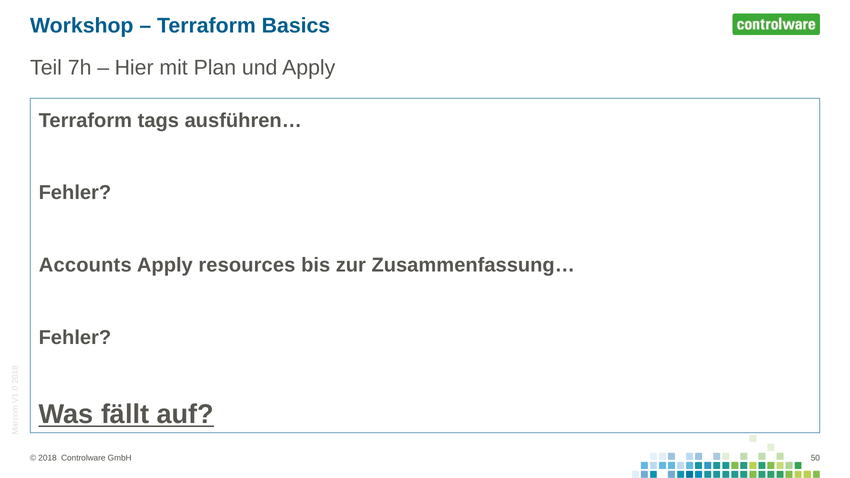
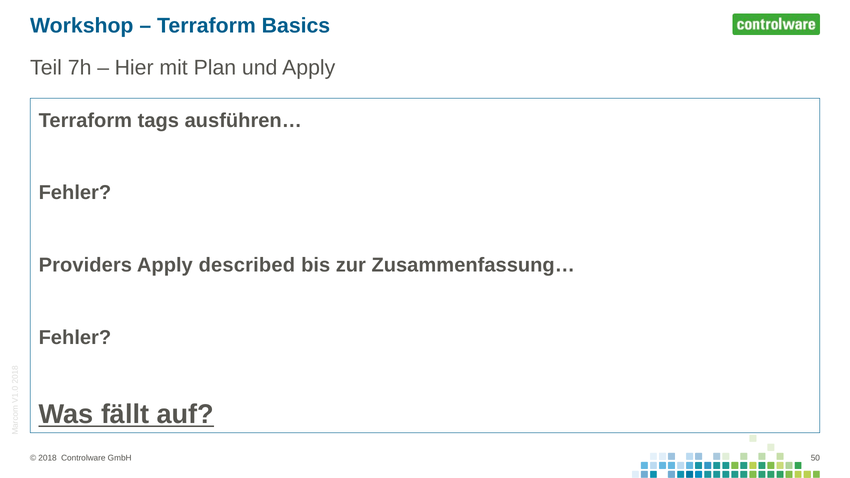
Accounts: Accounts -> Providers (85, 265)
resources: resources -> described (247, 265)
